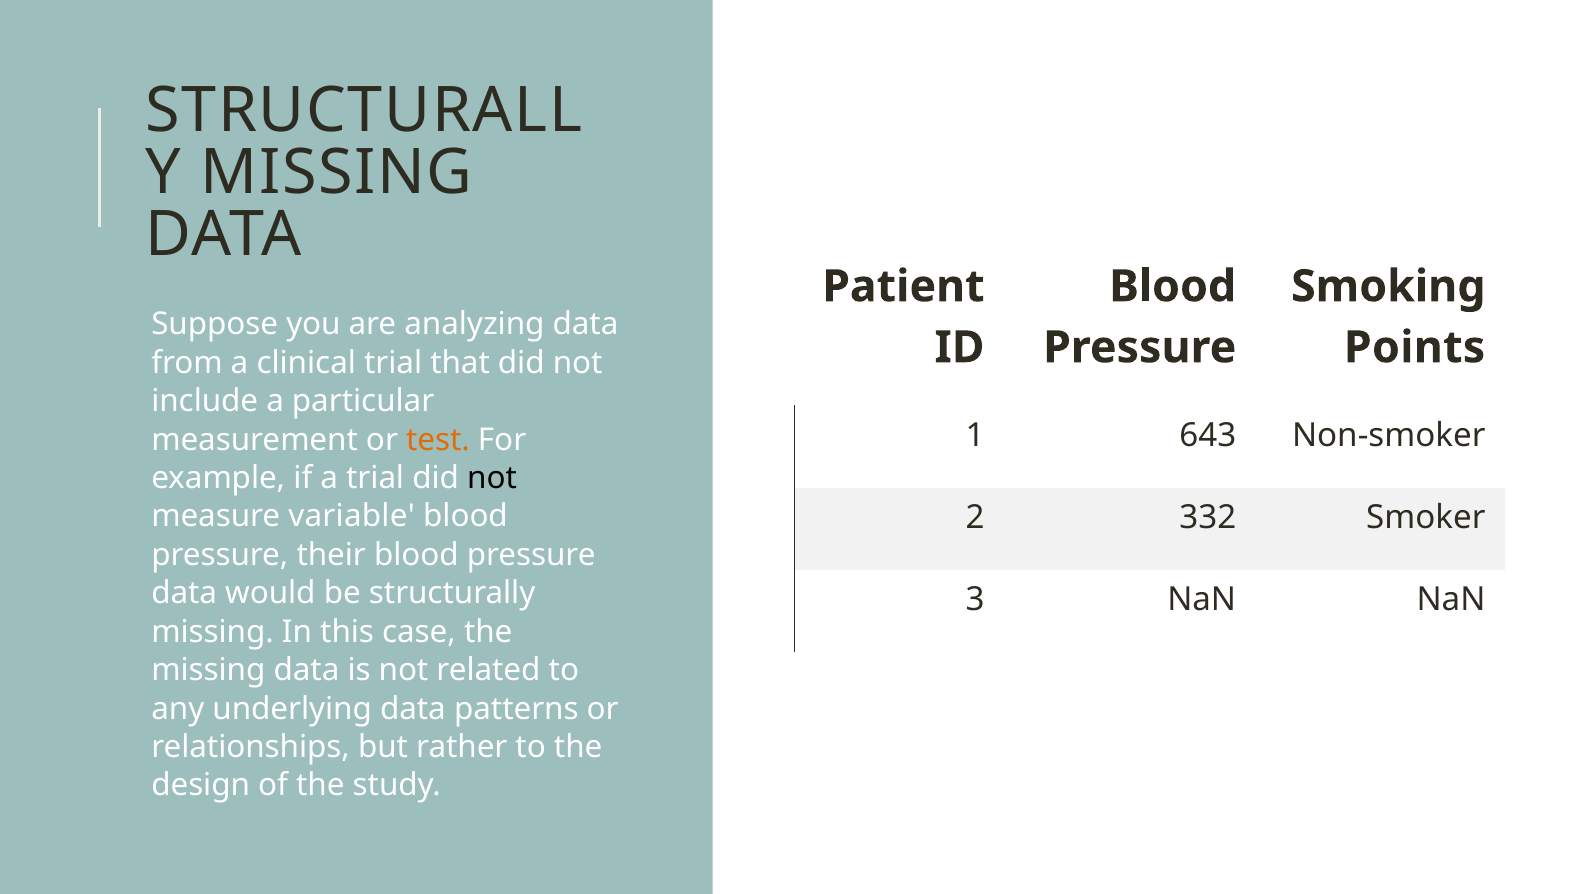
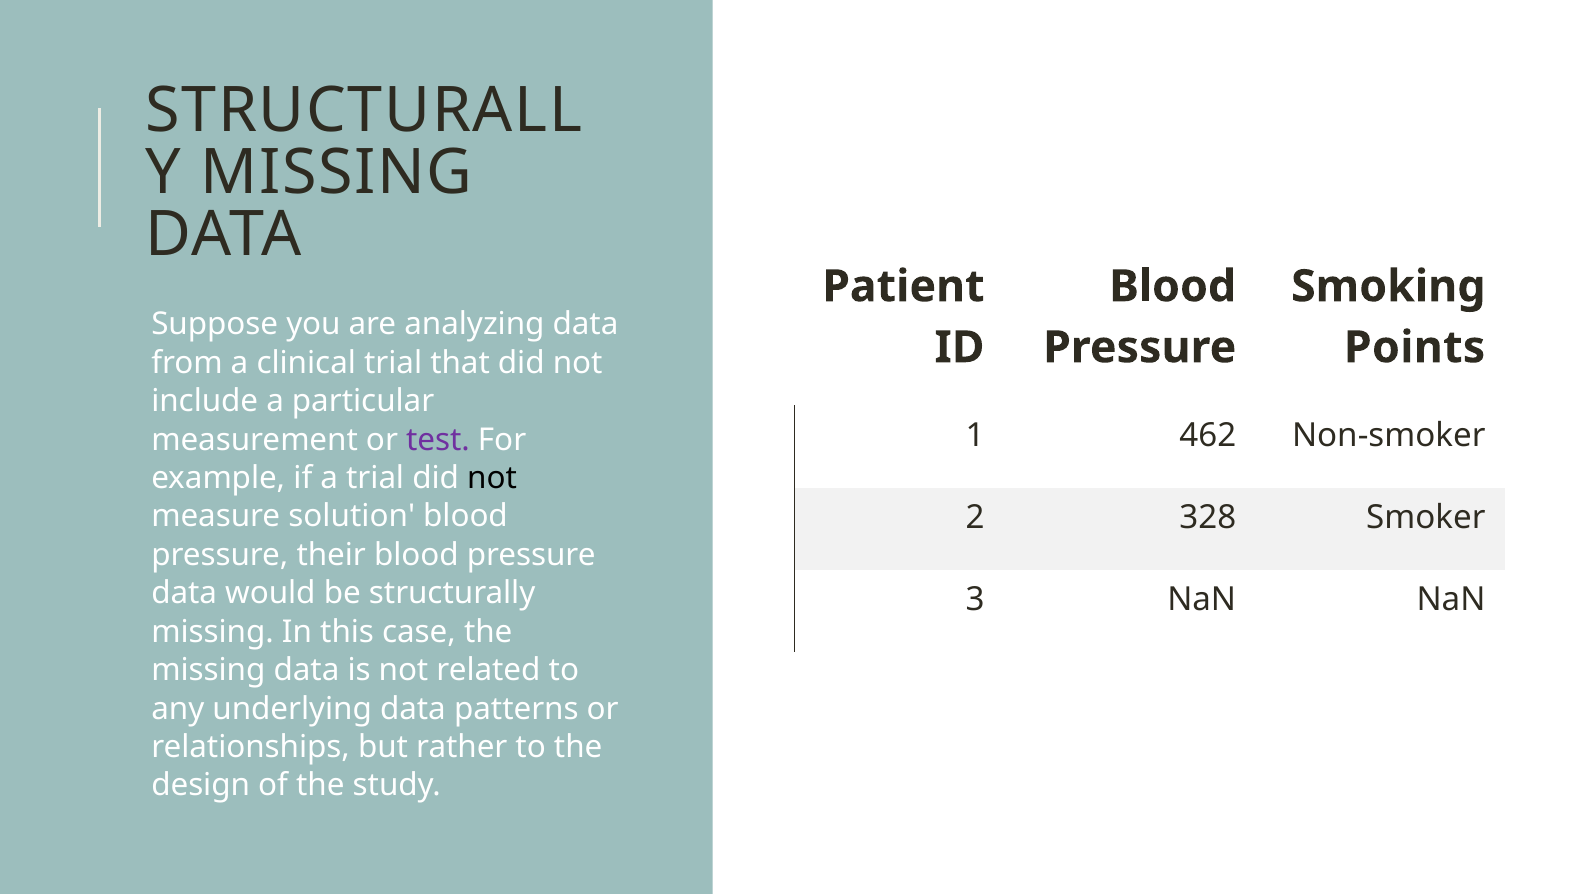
643: 643 -> 462 (1208, 435)
test colour: orange -> purple (438, 440)
variable: variable -> solution (352, 516)
332: 332 -> 328 (1208, 517)
